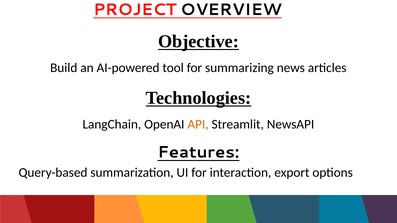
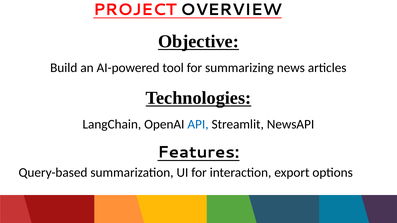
API colour: orange -> blue (198, 124)
